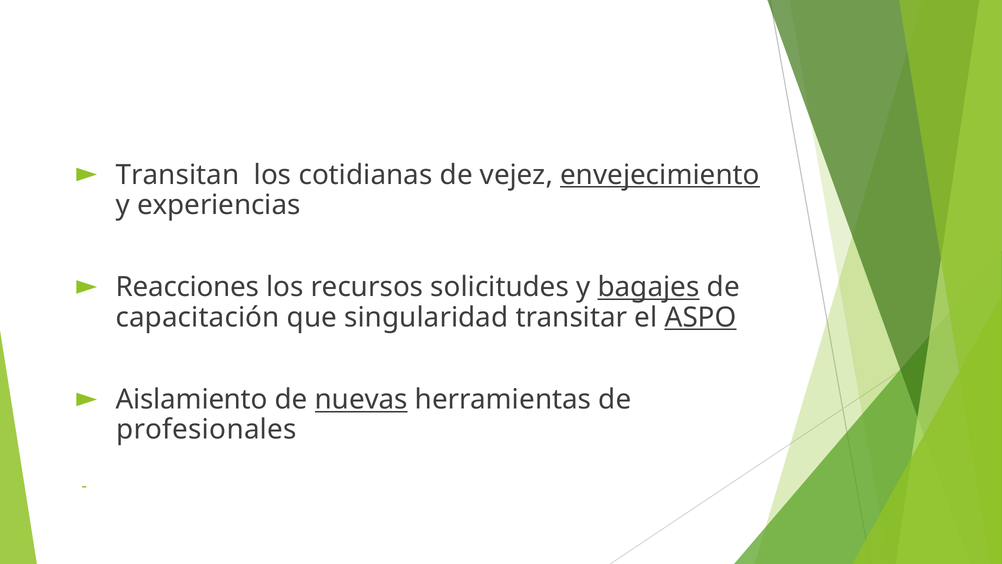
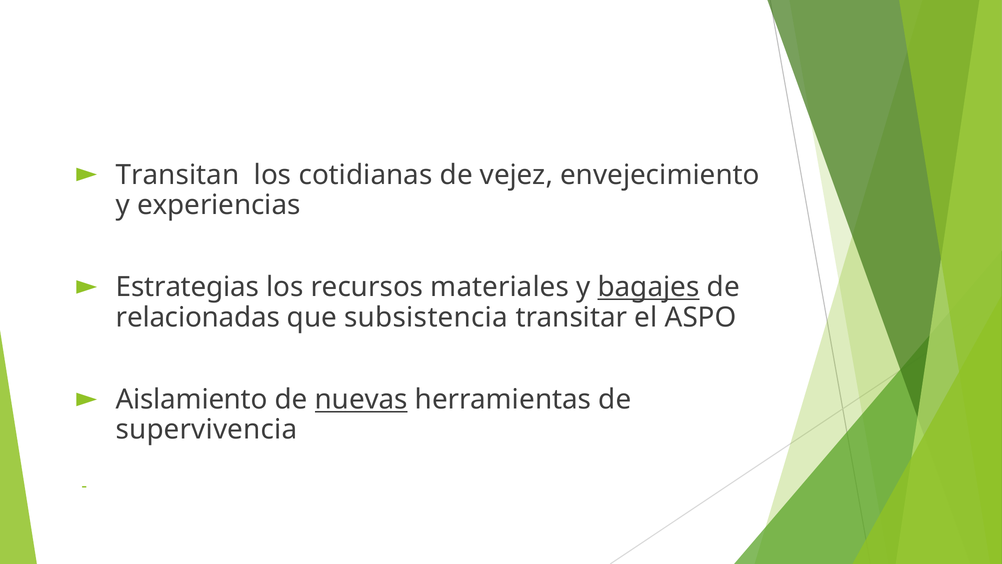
envejecimiento underline: present -> none (660, 175)
Reacciones: Reacciones -> Estrategias (187, 287)
solicitudes: solicitudes -> materiales (500, 287)
capacitación: capacitación -> relacionadas (198, 317)
singularidad: singularidad -> subsistencia (426, 317)
ASPO underline: present -> none (701, 317)
profesionales: profesionales -> supervivencia (206, 429)
